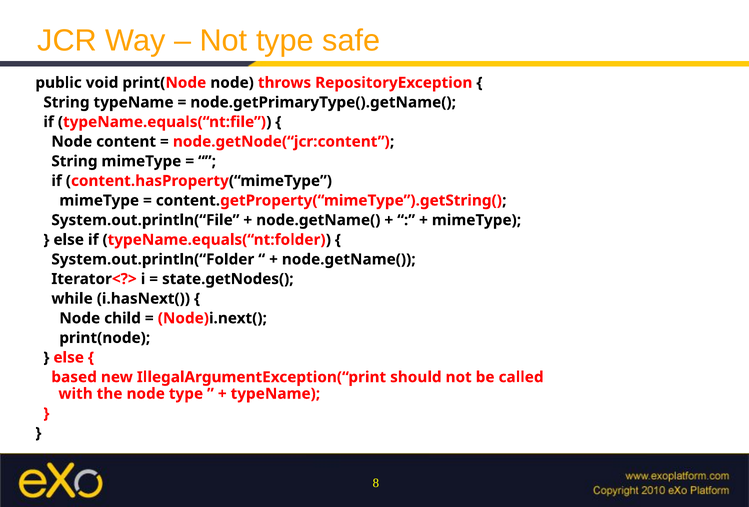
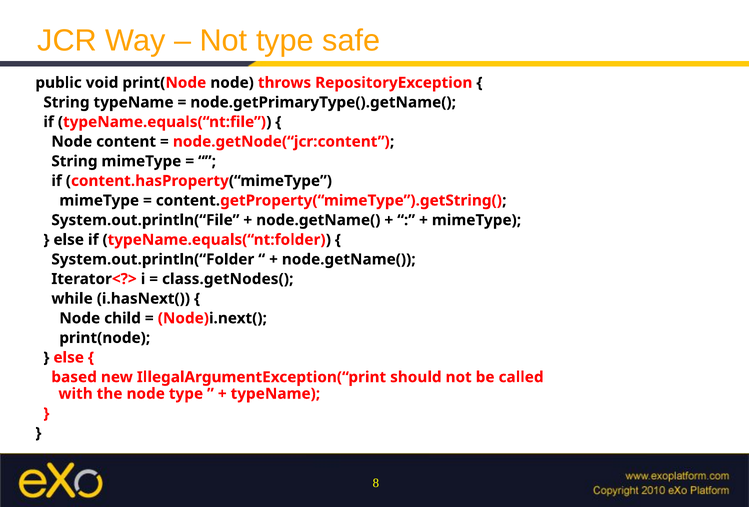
state.getNodes(: state.getNodes( -> class.getNodes( (228, 279)
